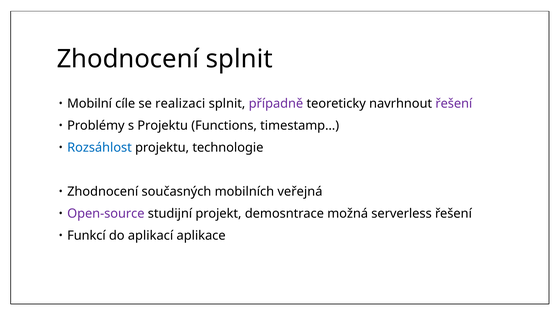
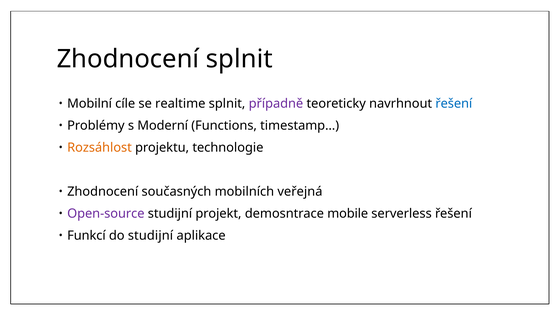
realizaci: realizaci -> realtime (180, 103)
řešení colour: purple -> blue (454, 103)
s Projektu: Projektu -> Moderní (163, 125)
Rozsáhlost colour: blue -> orange (100, 147)
možná: možná -> mobile (348, 214)
do aplikací: aplikací -> studijní (150, 236)
